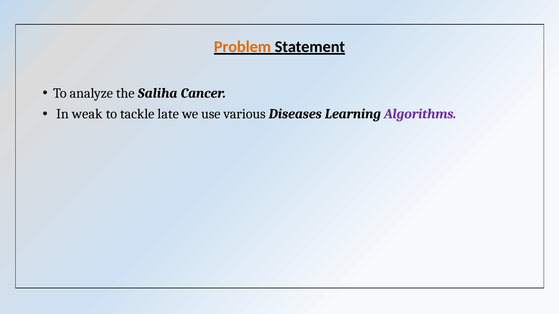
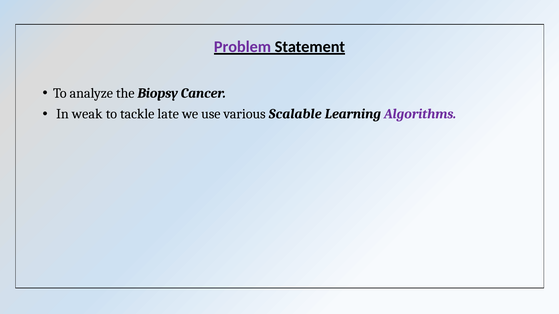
Problem colour: orange -> purple (242, 47)
Saliha: Saliha -> Biopsy (158, 93)
Diseases: Diseases -> Scalable (295, 114)
